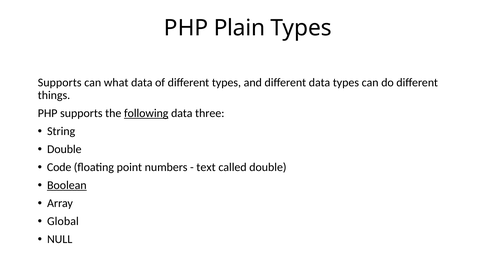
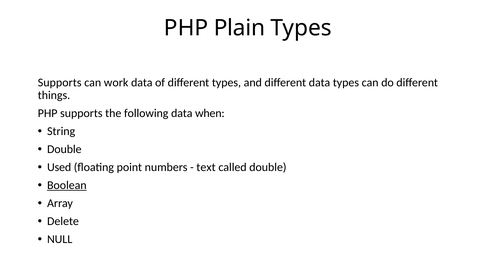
what: what -> work (116, 82)
following underline: present -> none (146, 113)
three: three -> when (210, 113)
Code: Code -> Used (59, 167)
Global: Global -> Delete (63, 221)
